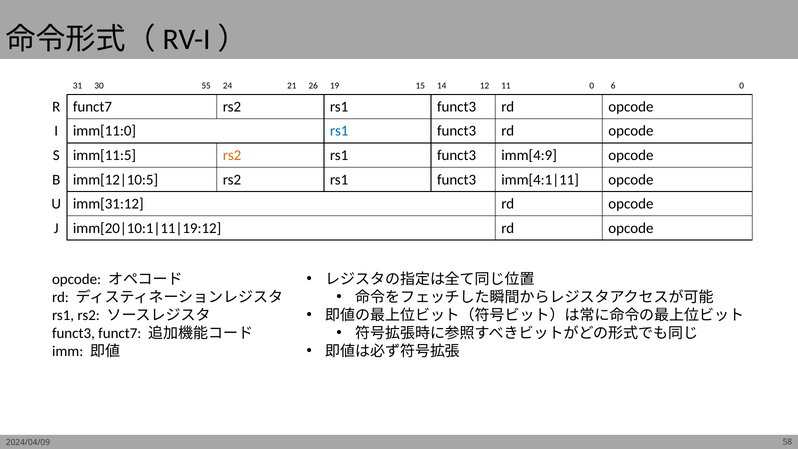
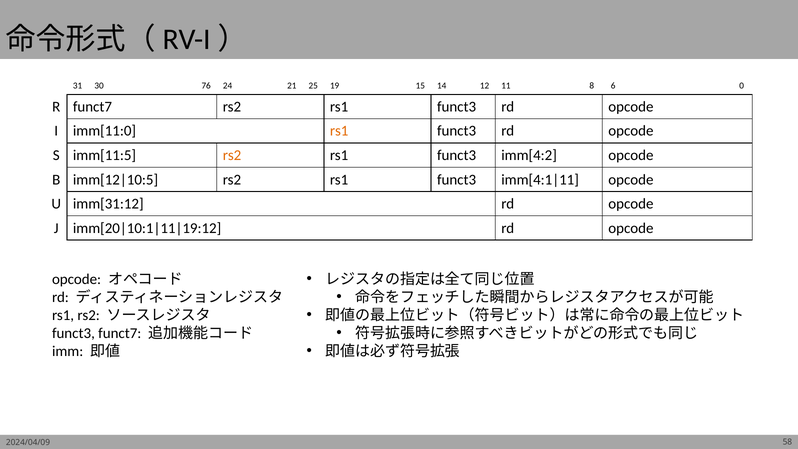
55: 55 -> 76 (206, 86)
26: 26 -> 25 (313, 86)
11 0: 0 -> 8 (592, 86)
rs1 colour: blue -> orange (339, 131)
imm[4:9: imm[4:9 -> imm[4:2 (529, 155)
